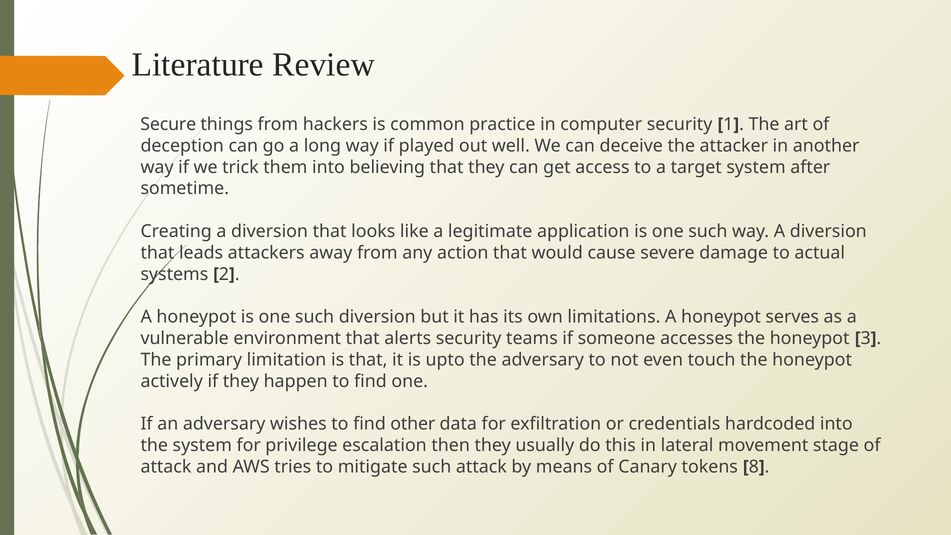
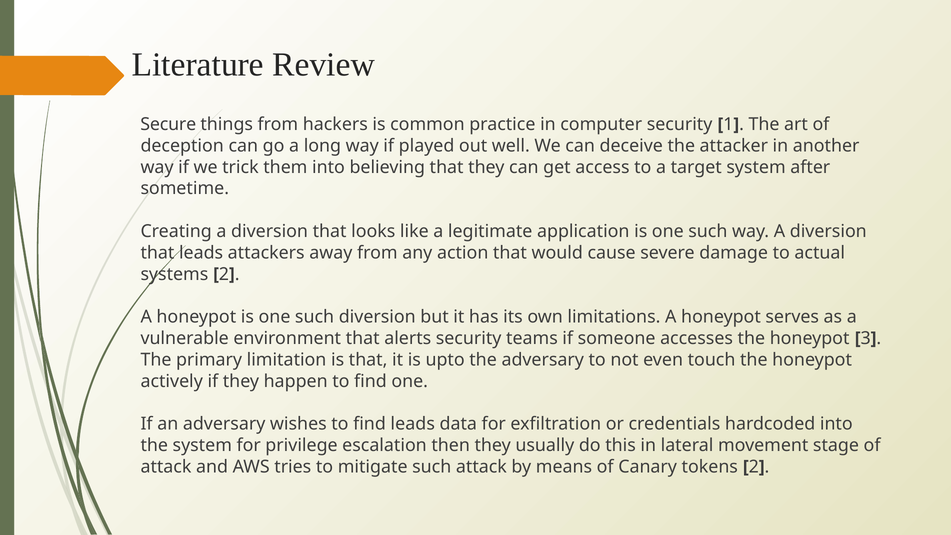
find other: other -> leads (413, 424)
8: 8 -> 2 (754, 467)
